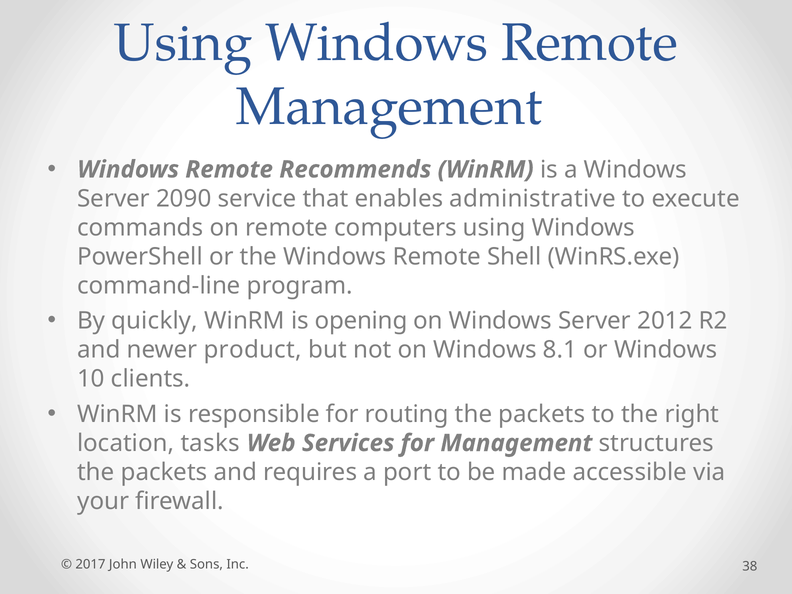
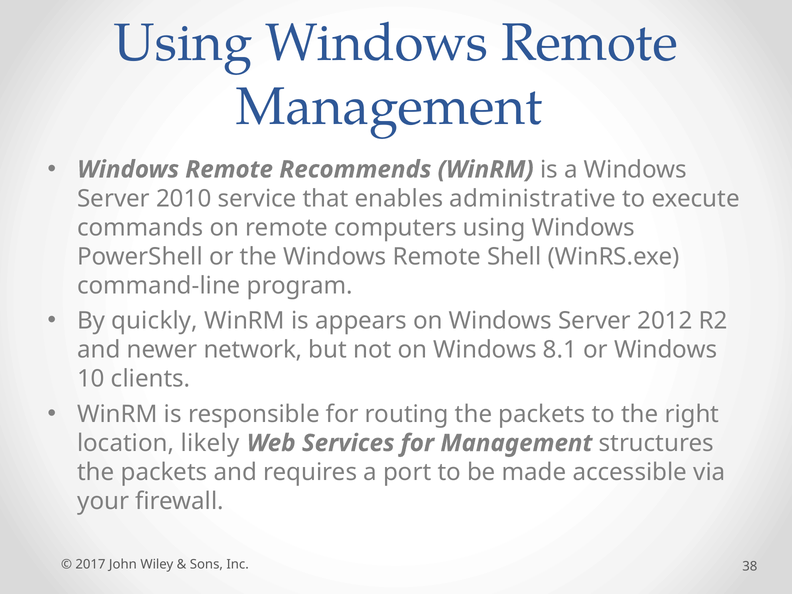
2090: 2090 -> 2010 (184, 199)
opening: opening -> appears (361, 321)
product: product -> network (253, 350)
tasks: tasks -> likely (210, 443)
